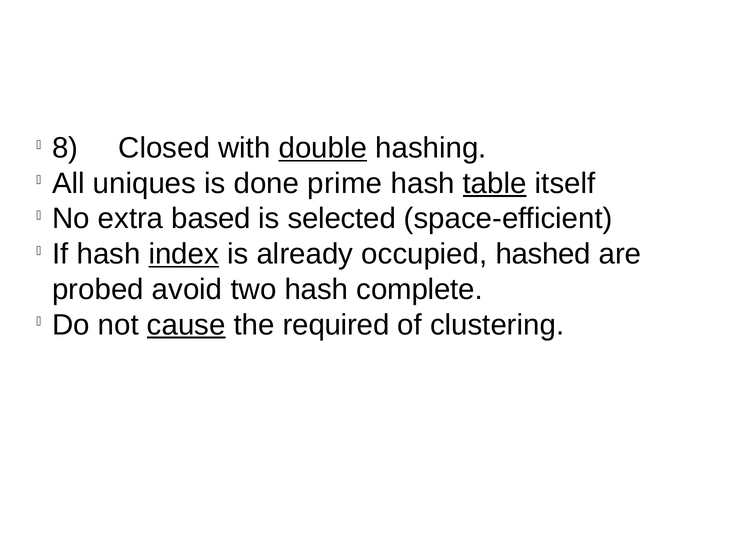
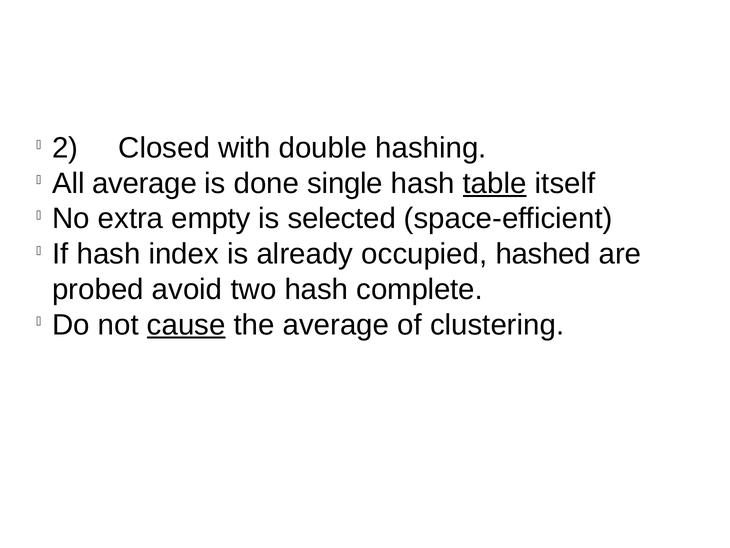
8: 8 -> 2 (65, 148)
double underline: present -> none (323, 148)
All uniques: uniques -> average (145, 183)
prime: prime -> single (345, 183)
based: based -> empty (211, 218)
index underline: present -> none (184, 254)
the required: required -> average (336, 324)
